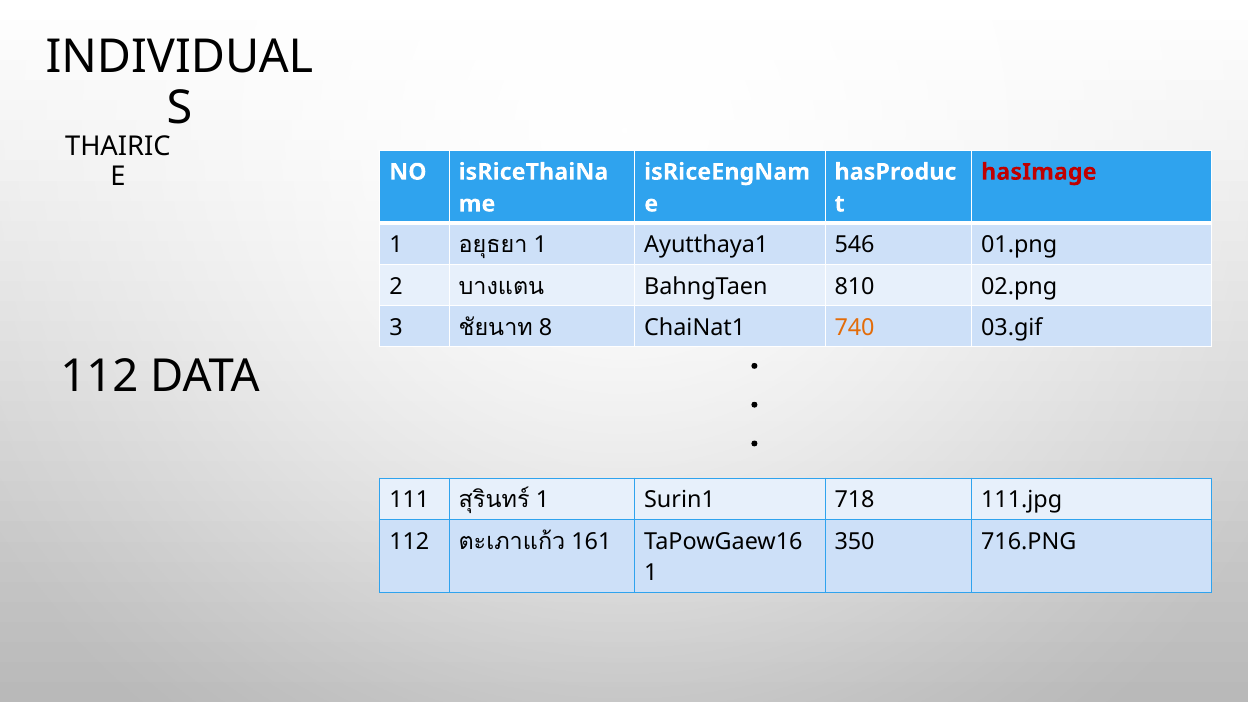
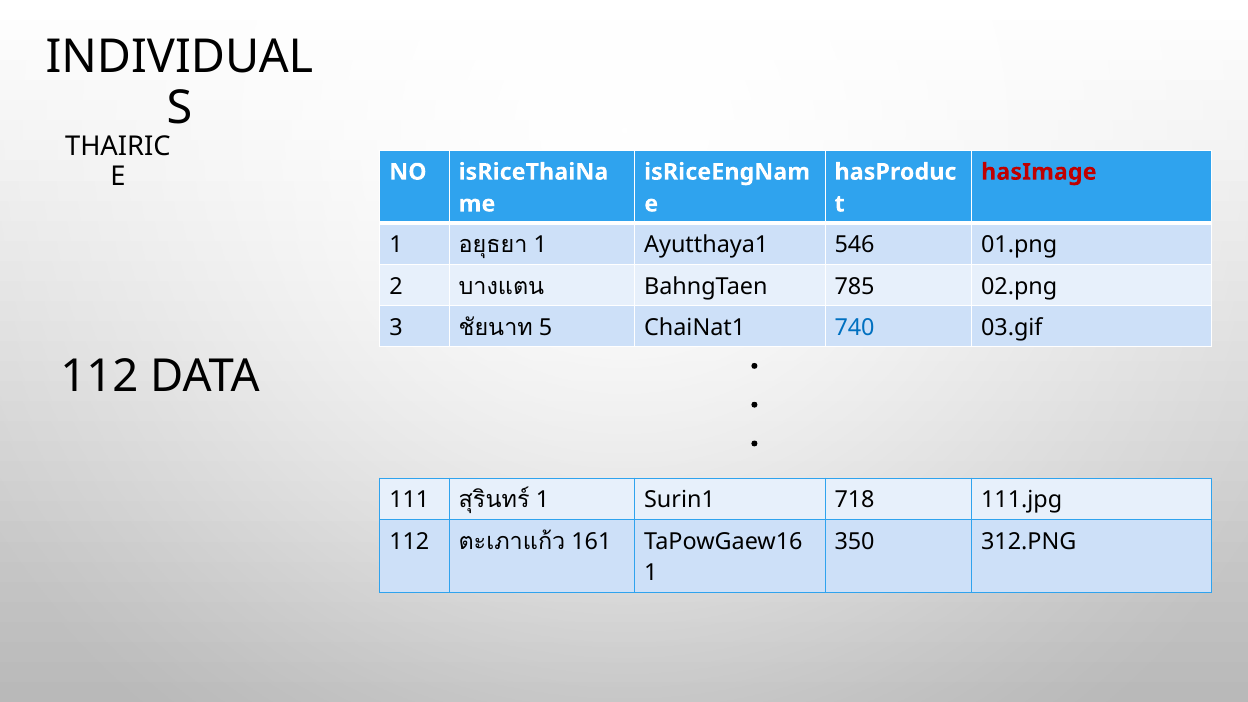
810: 810 -> 785 (855, 286)
8: 8 -> 5 (546, 328)
740 colour: orange -> blue (855, 328)
716.PNG: 716.PNG -> 312.PNG (1029, 541)
